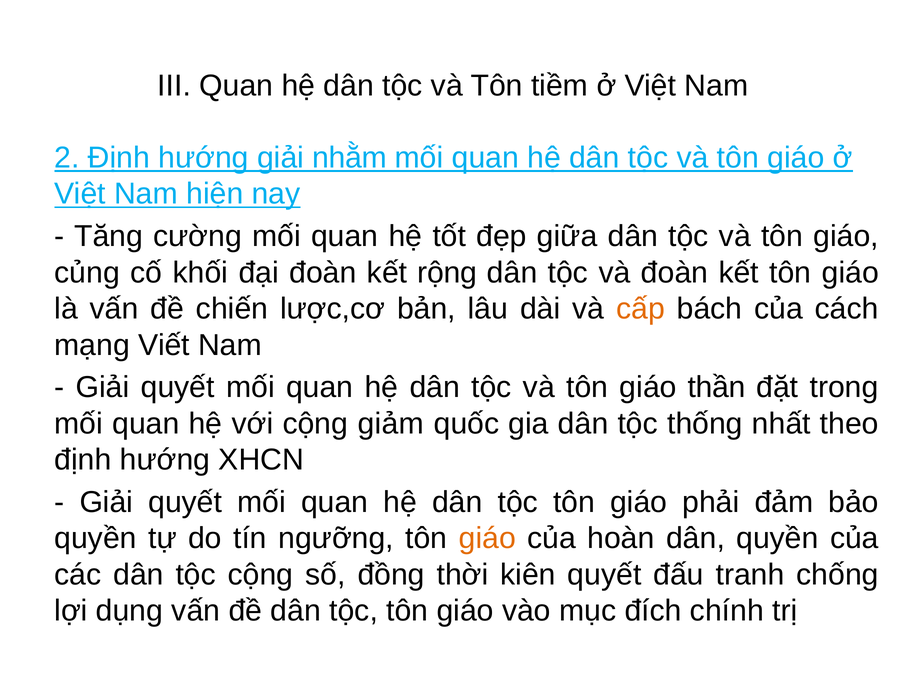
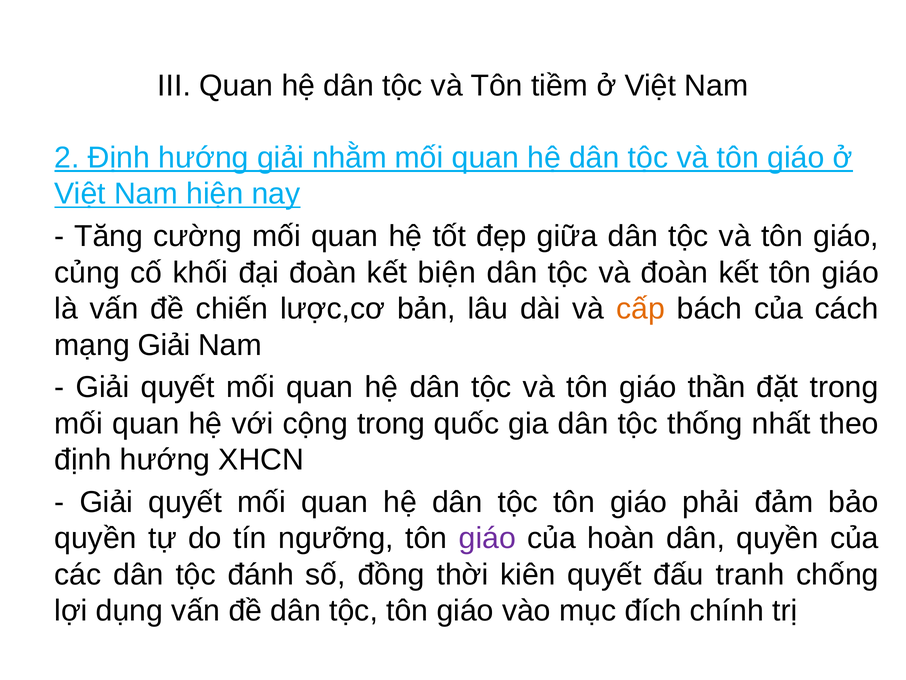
rộng: rộng -> biện (447, 272)
mạng Viết: Viết -> Giải (164, 345)
cộng giảm: giảm -> trong (391, 423)
giáo colour: orange -> purple (487, 538)
tộc cộng: cộng -> đánh (261, 574)
